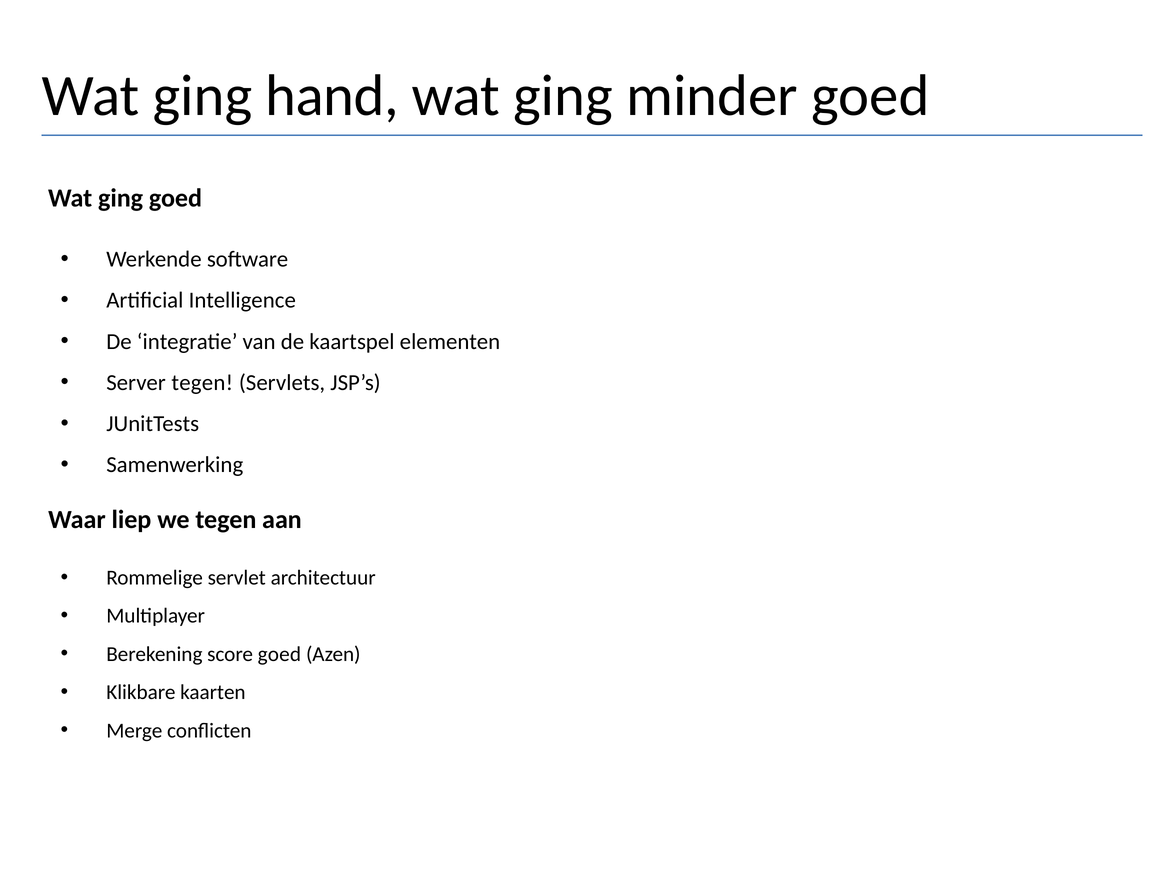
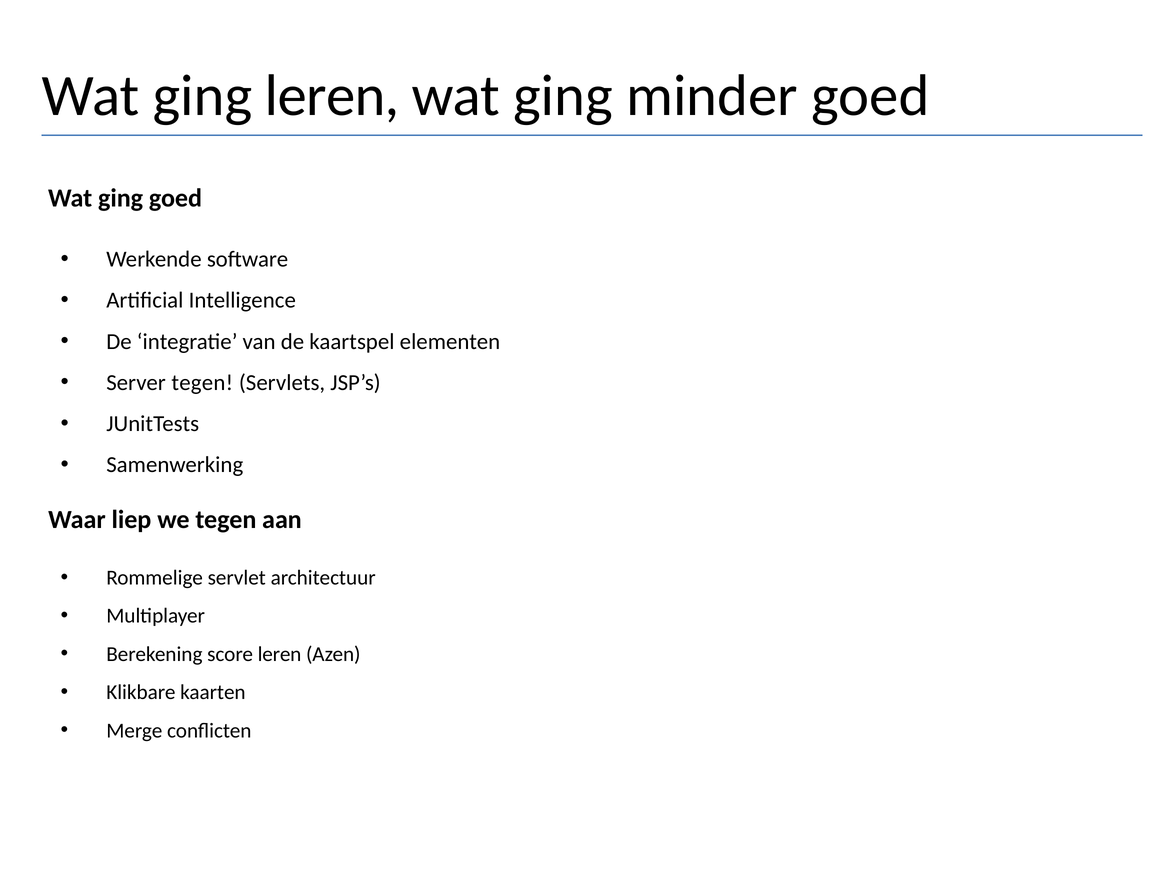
ging hand: hand -> leren (332, 96)
score goed: goed -> leren (280, 654)
